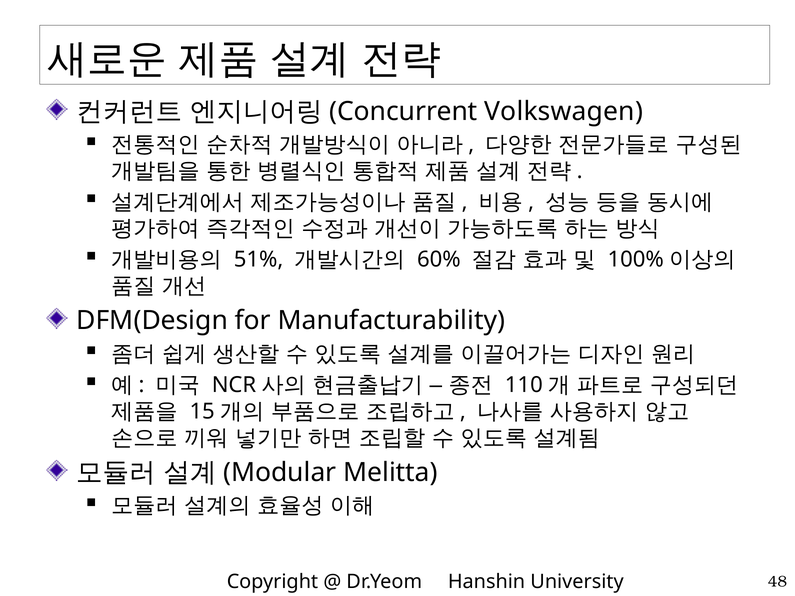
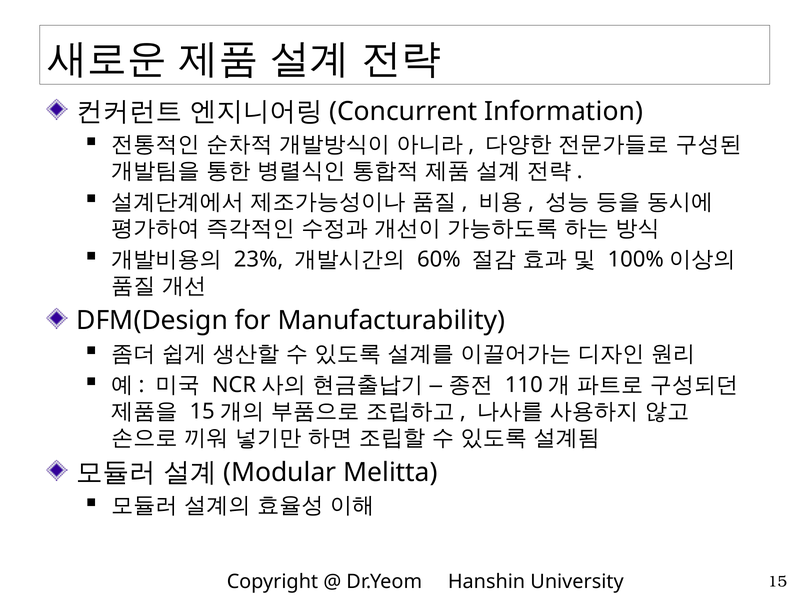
Volkswagen: Volkswagen -> Information (564, 111)
51%: 51% -> 23% (259, 259)
48: 48 -> 15 (777, 582)
